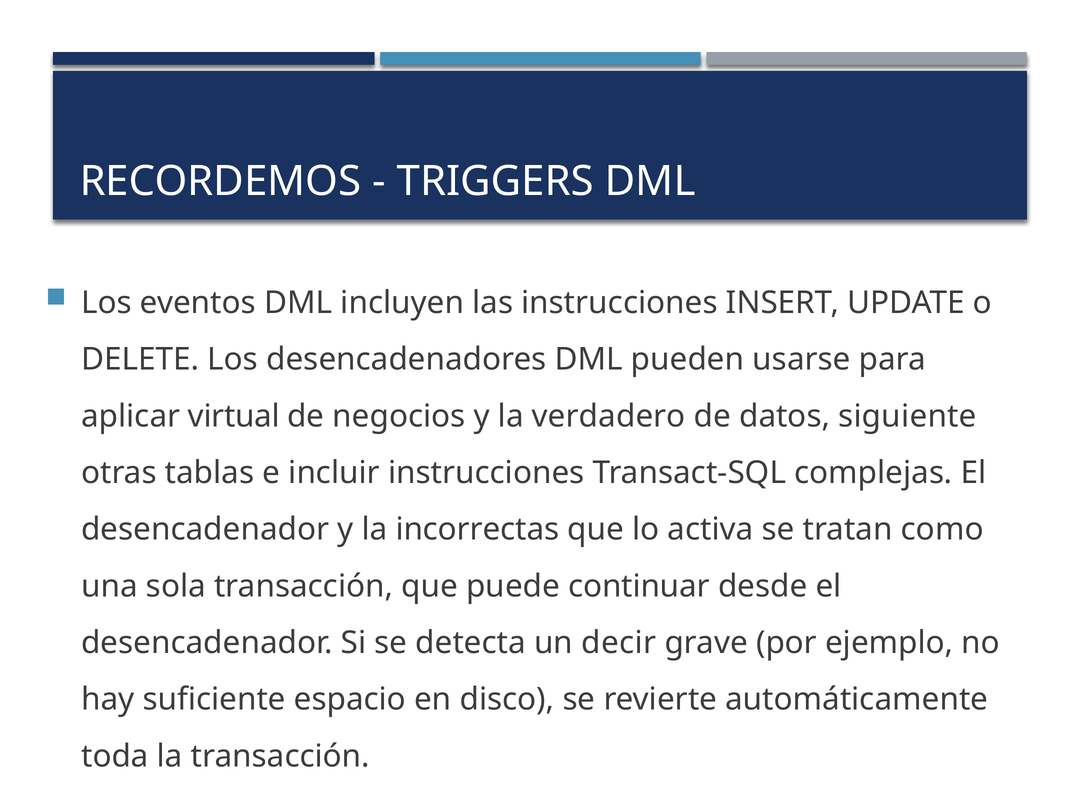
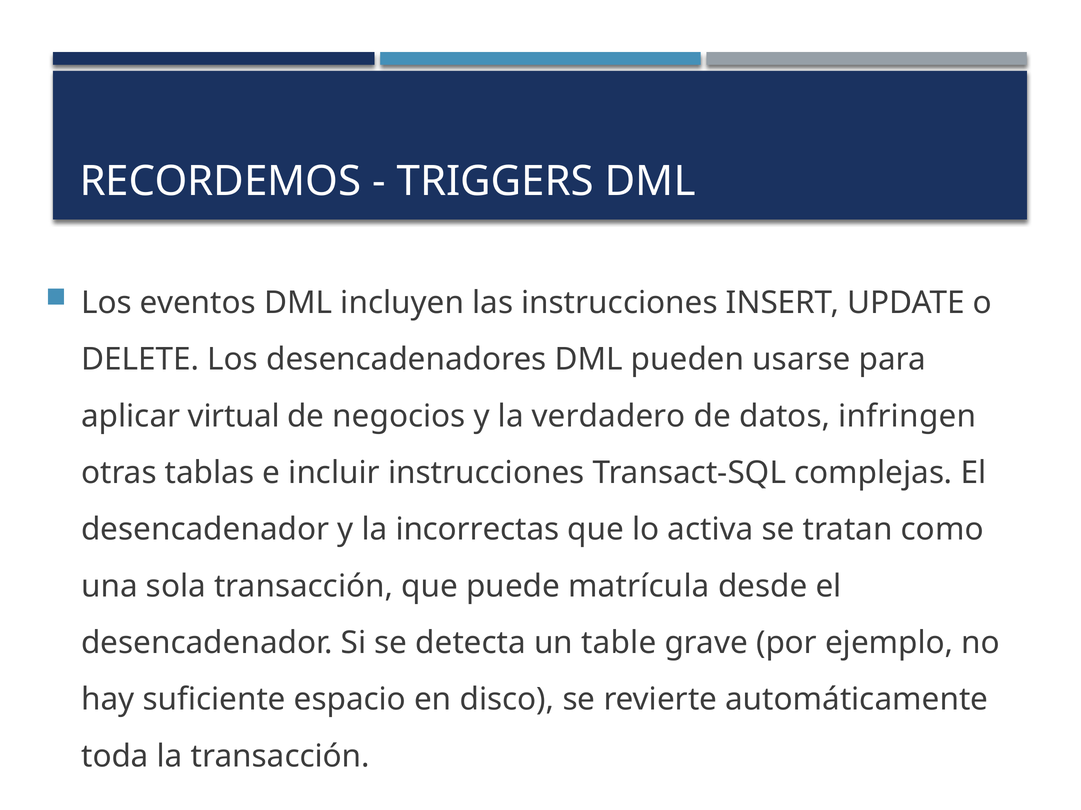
siguiente: siguiente -> infringen (907, 417)
continuar: continuar -> matrícula (639, 587)
decir: decir -> table (619, 643)
